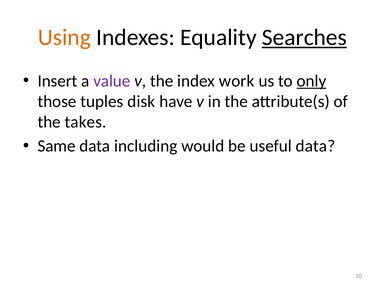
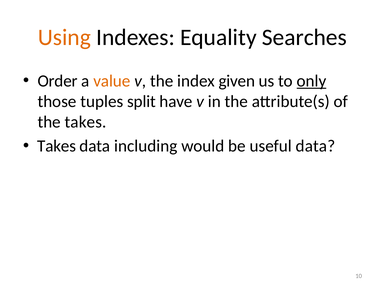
Searches underline: present -> none (304, 37)
Insert: Insert -> Order (58, 81)
value colour: purple -> orange (112, 81)
work: work -> given (237, 81)
disk: disk -> split (141, 101)
Same: Same -> Takes (57, 146)
